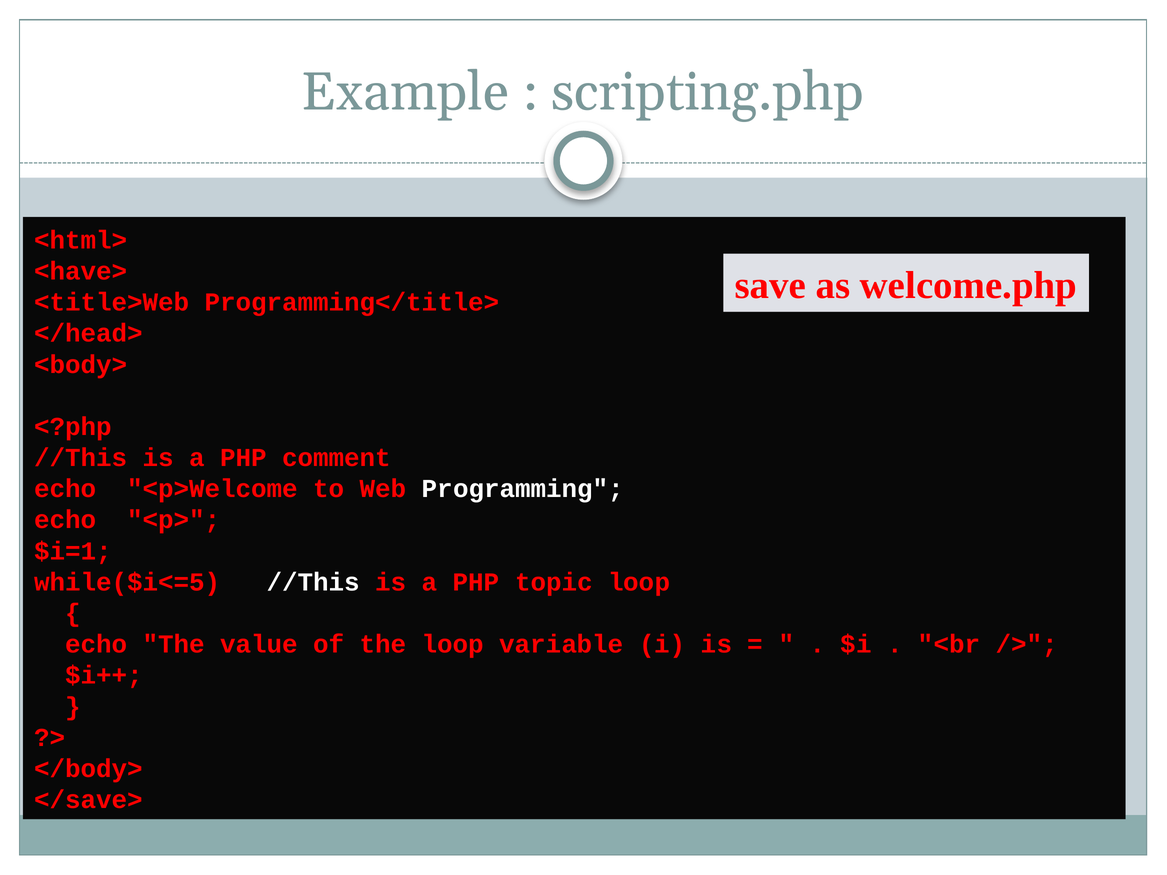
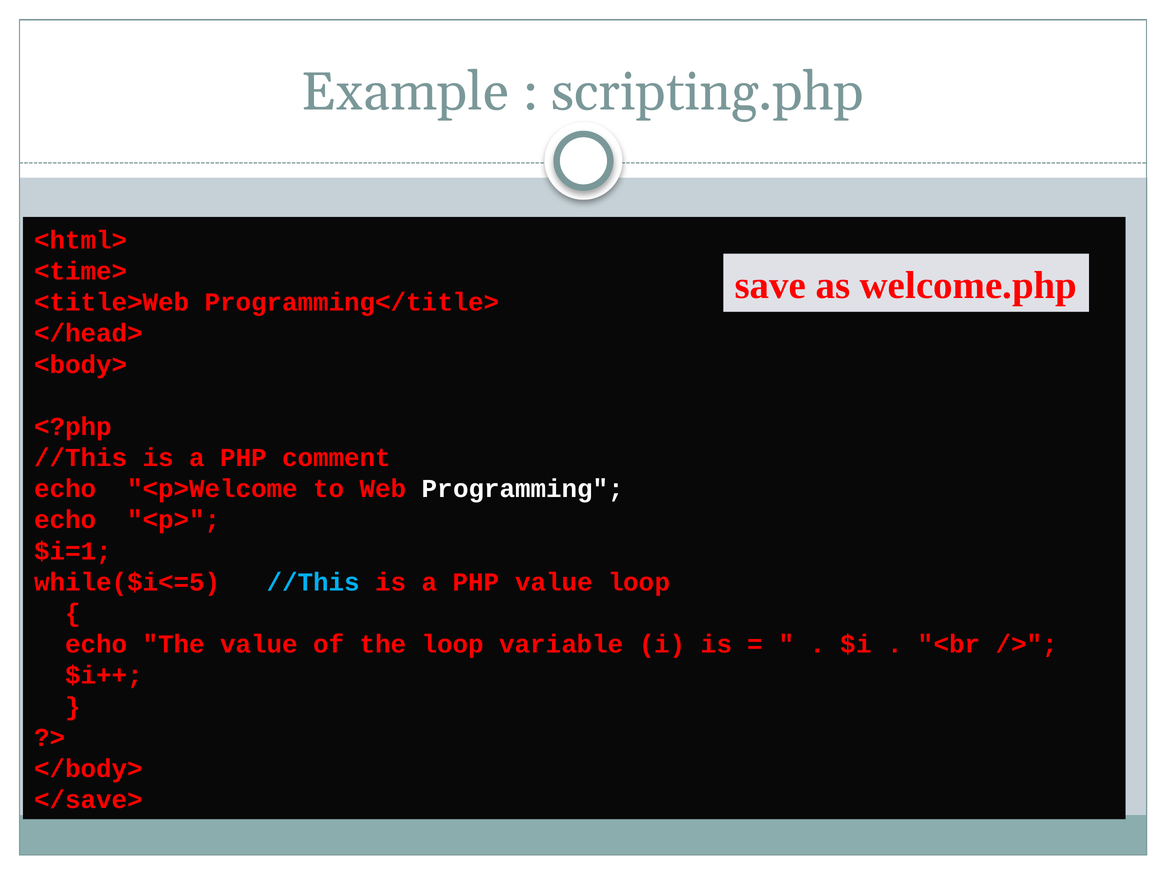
<have>: <have> -> <time> (81, 271)
//This colour: white -> light blue (313, 582)
PHP topic: topic -> value (554, 582)
